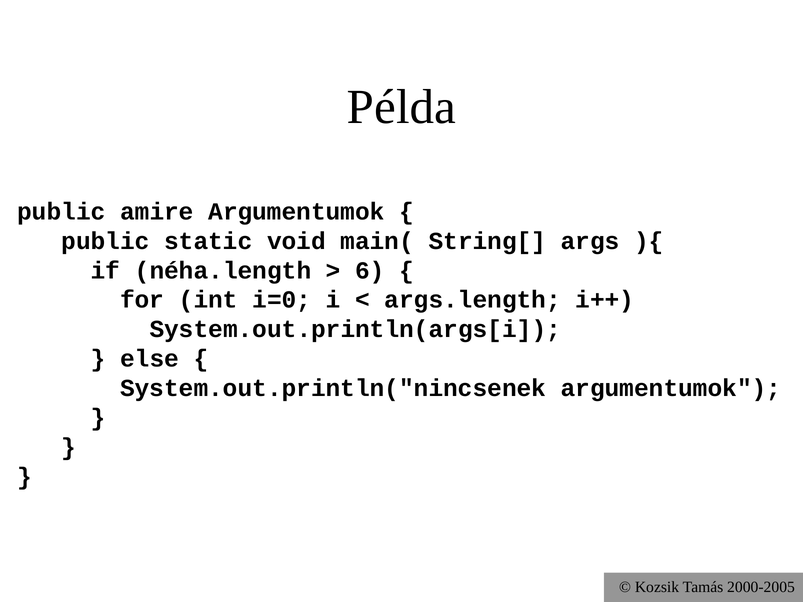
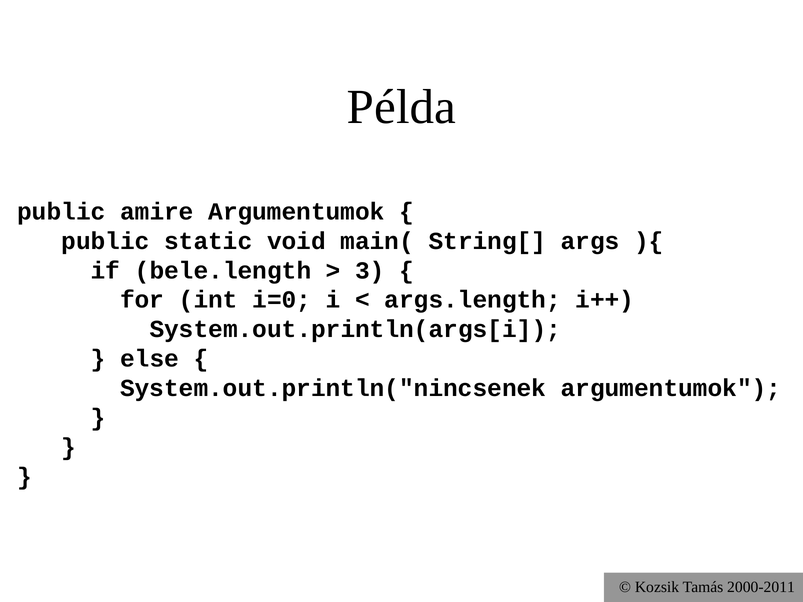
néha.length: néha.length -> bele.length (223, 271)
6: 6 -> 3 (370, 271)
2000-2005: 2000-2005 -> 2000-2011 (761, 587)
